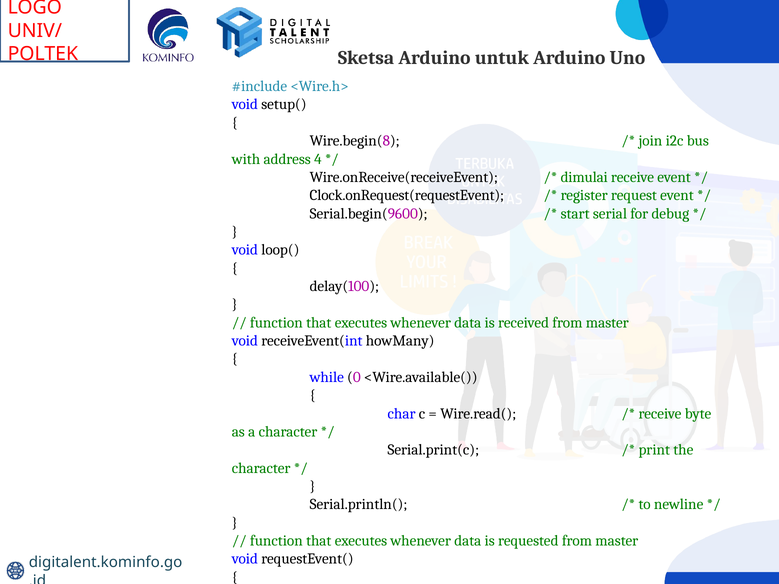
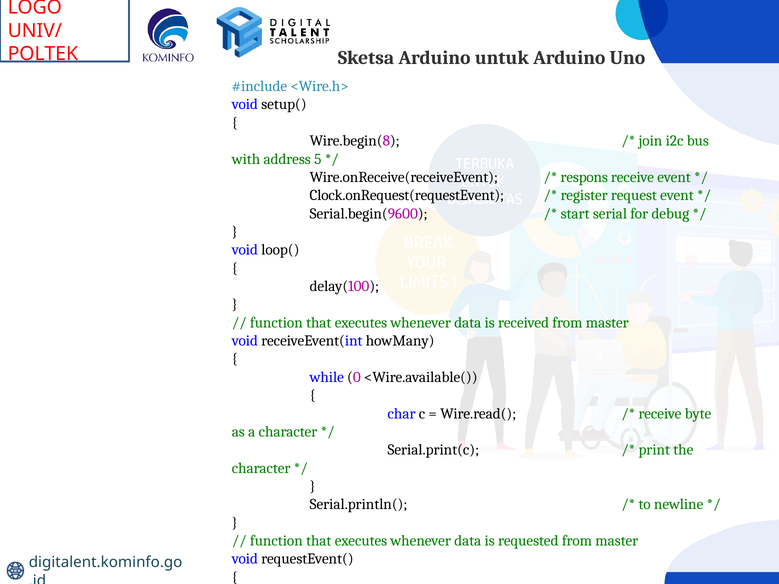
4: 4 -> 5 (318, 159)
dimulai: dimulai -> respons (584, 177)
